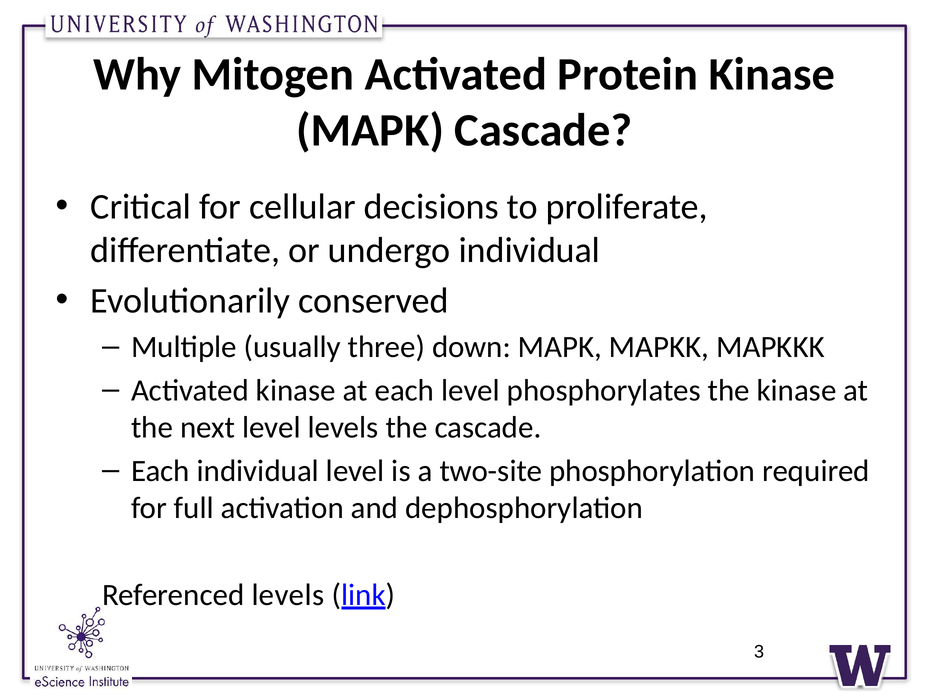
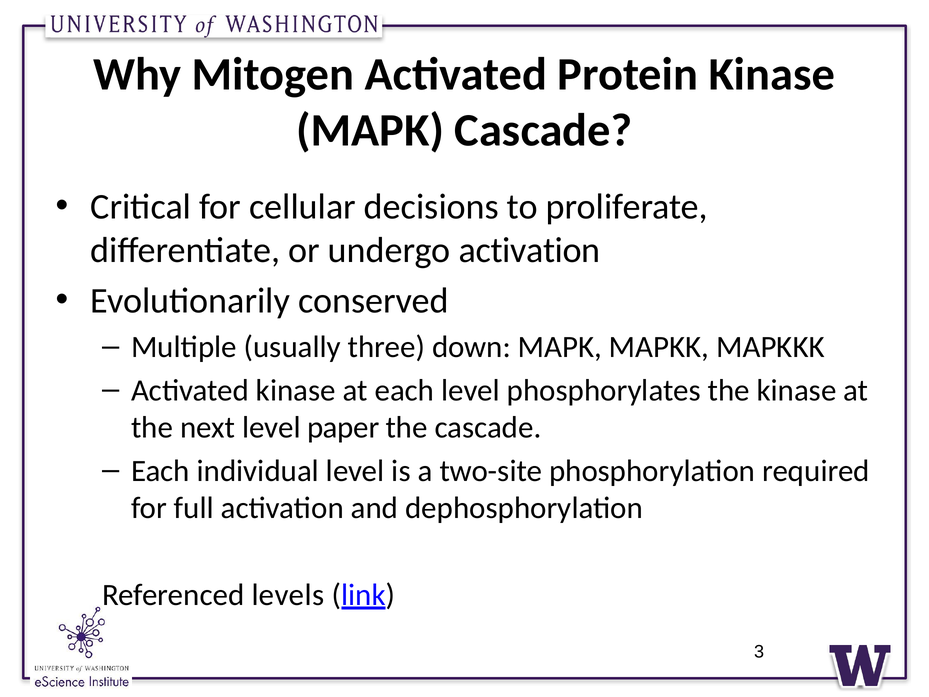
undergo individual: individual -> activation (530, 250)
level levels: levels -> paper (343, 427)
